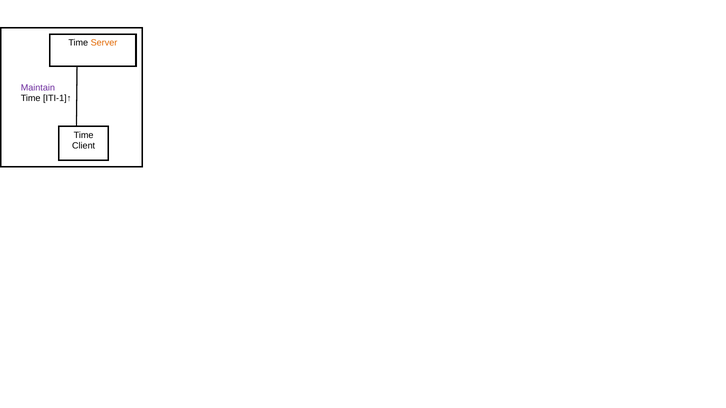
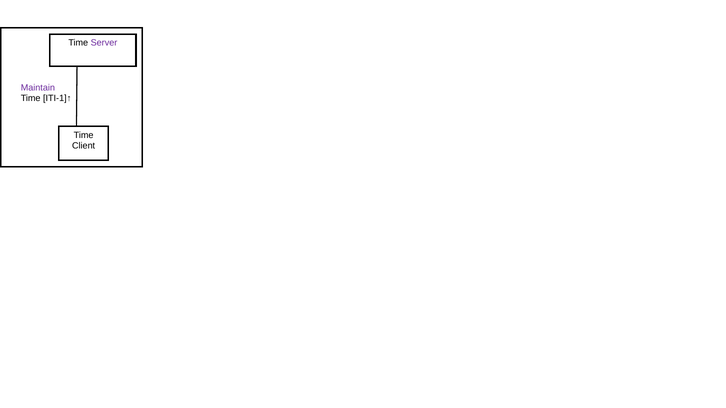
Server colour: orange -> purple (104, 43)
